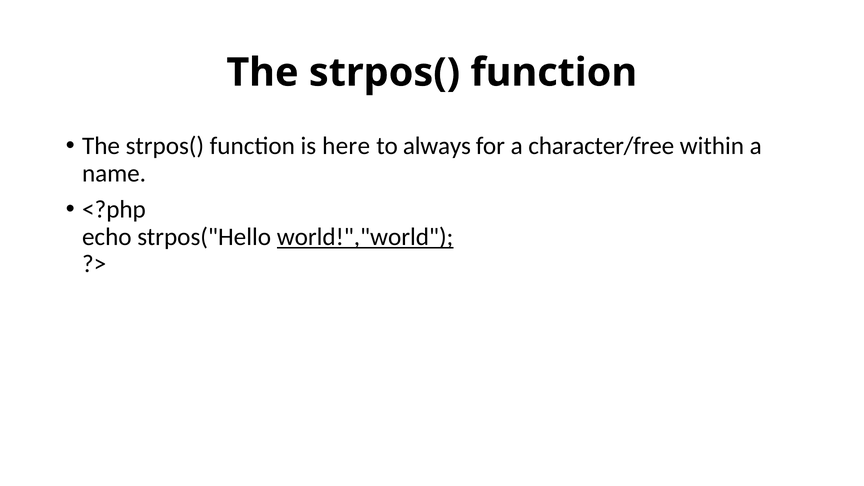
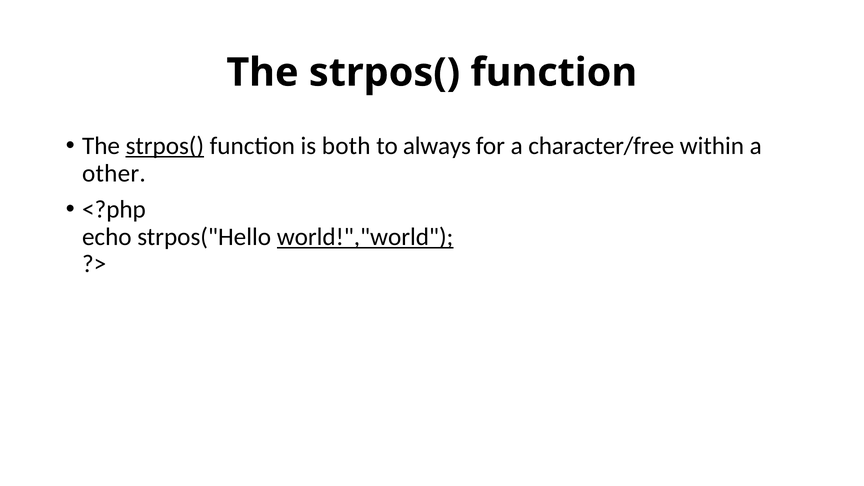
strpos( underline: none -> present (165, 146)
here: here -> both (346, 146)
name: name -> other (114, 173)
